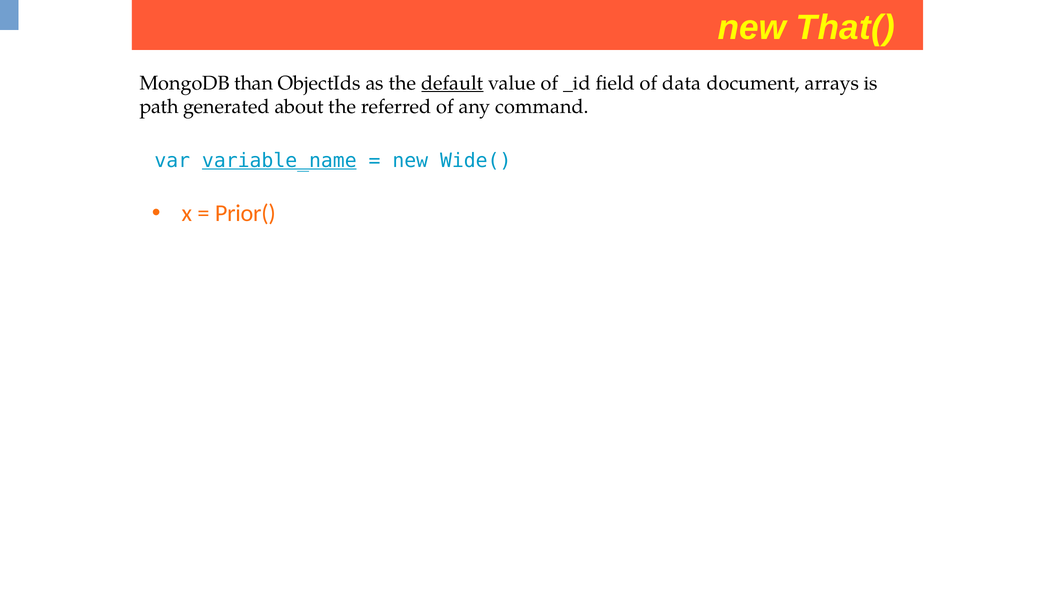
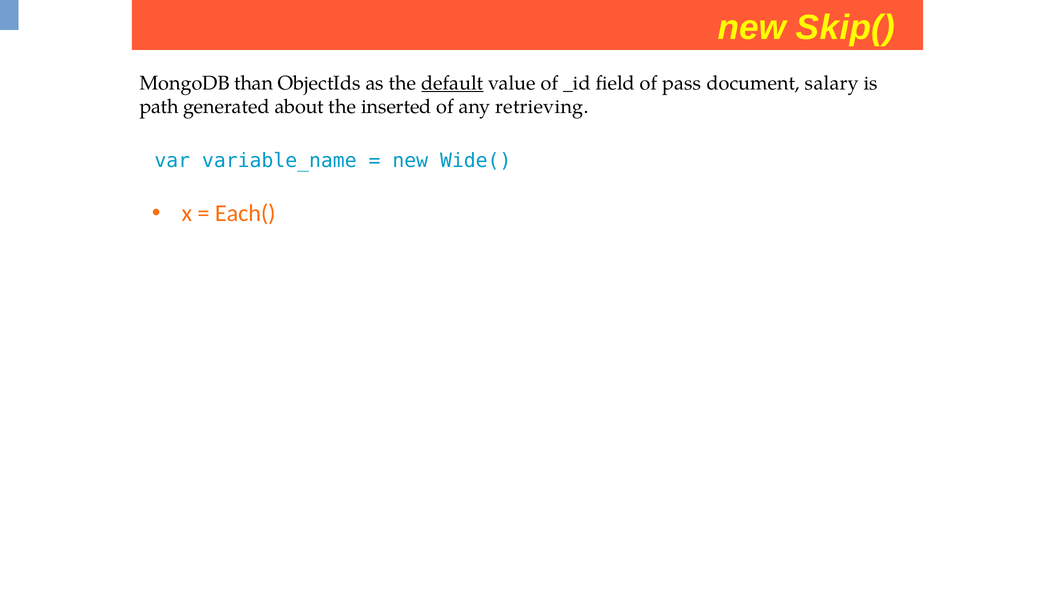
That(: That( -> Skip( (846, 27)
data: data -> pass (682, 83)
arrays: arrays -> salary (832, 83)
referred: referred -> inserted (396, 107)
command: command -> retrieving (542, 107)
variable_name underline: present -> none (279, 161)
Prior(: Prior( -> Each( (245, 214)
